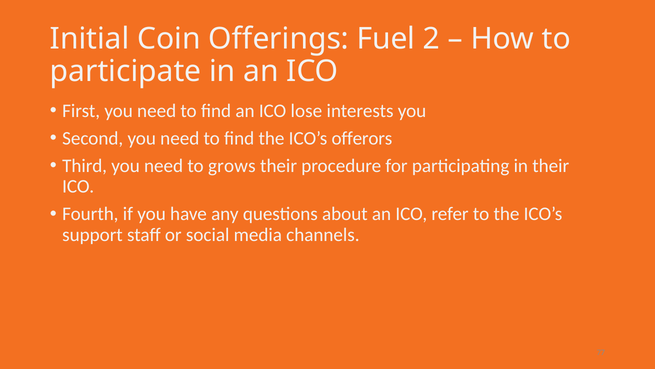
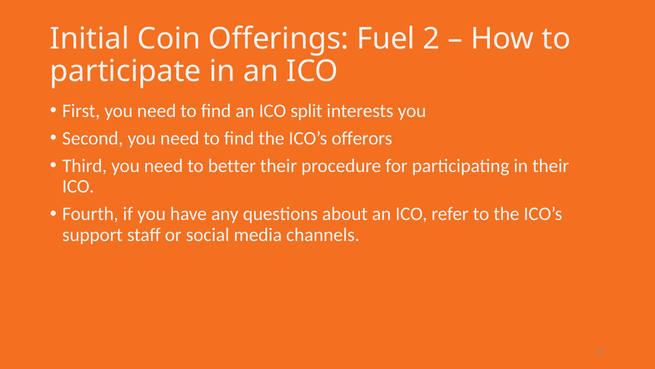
lose: lose -> split (307, 111)
grows: grows -> better (232, 166)
